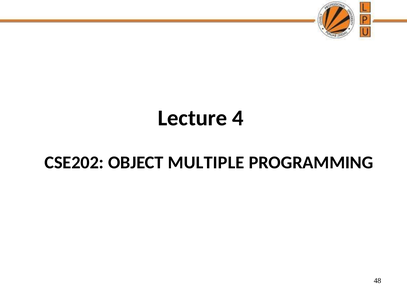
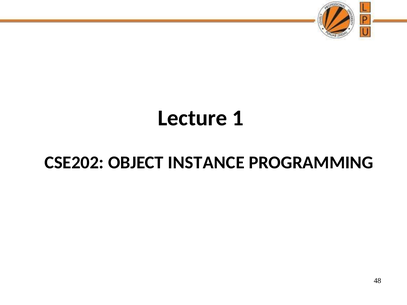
4: 4 -> 1 (238, 118)
MULTIPLE: MULTIPLE -> INSTANCE (206, 163)
